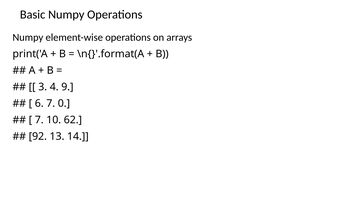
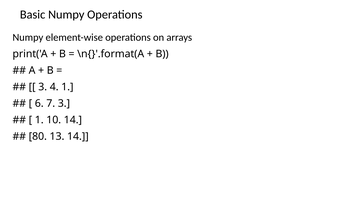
4 9: 9 -> 1 (67, 87)
7 0: 0 -> 3 (64, 103)
7: 7 -> 1 (39, 120)
10 62: 62 -> 14 (73, 120)
92: 92 -> 80 (38, 136)
